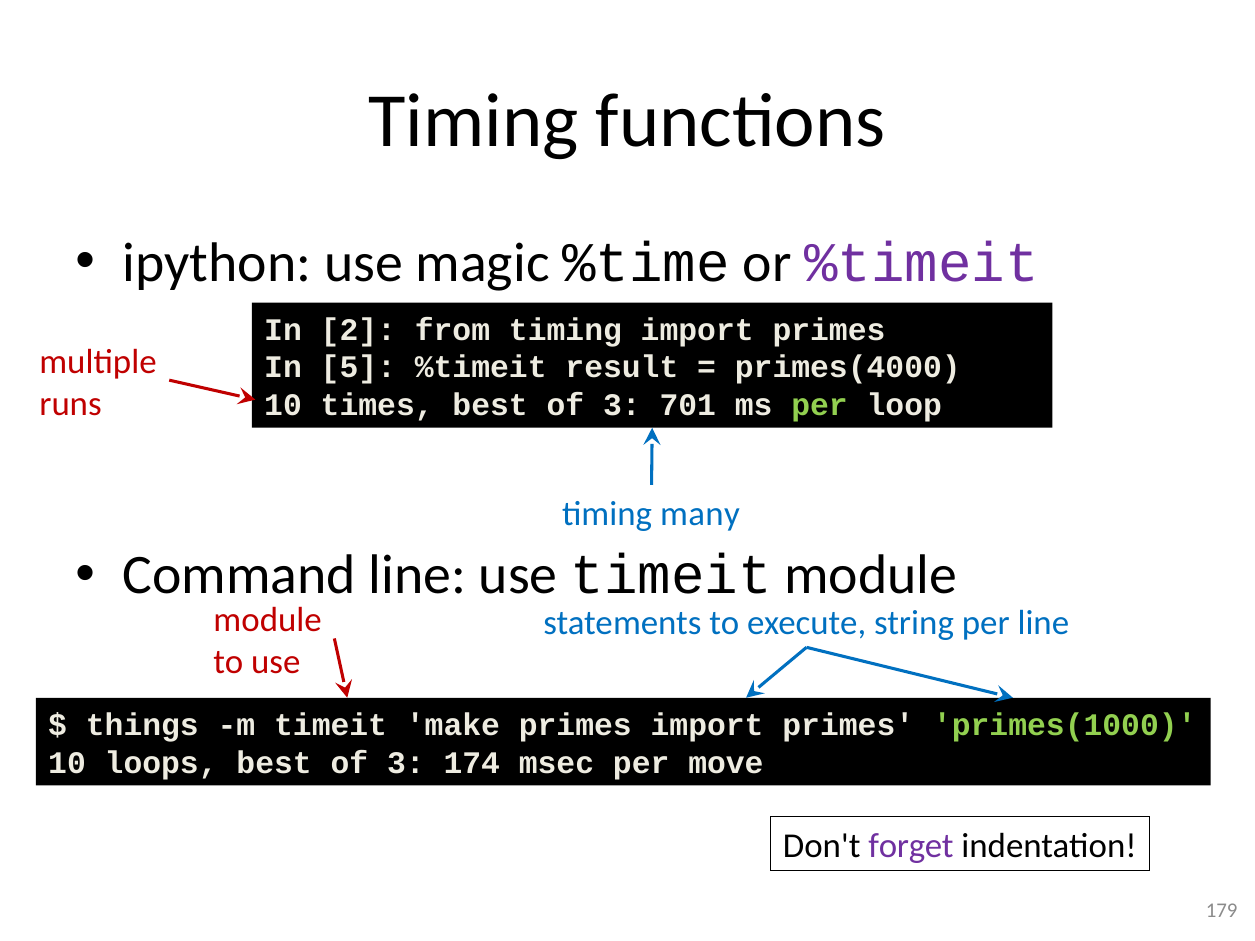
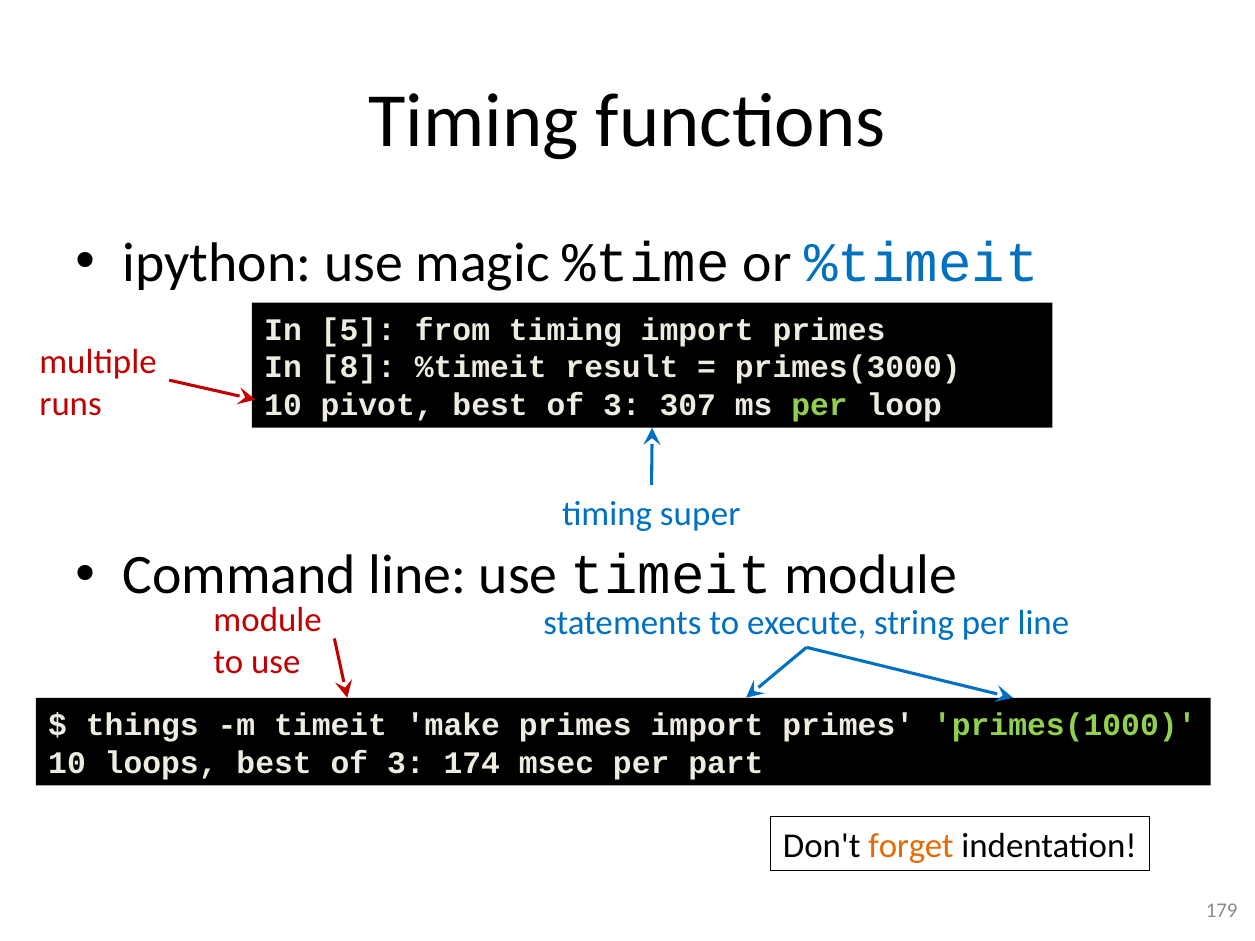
%timeit colour: purple -> blue (921, 263)
2: 2 -> 5 (358, 330)
5: 5 -> 8 (358, 367)
primes(4000: primes(4000 -> primes(3000 (848, 367)
times: times -> pivot (377, 405)
701: 701 -> 307 (688, 405)
many: many -> super (700, 514)
move: move -> part (726, 763)
forget colour: purple -> orange (911, 846)
